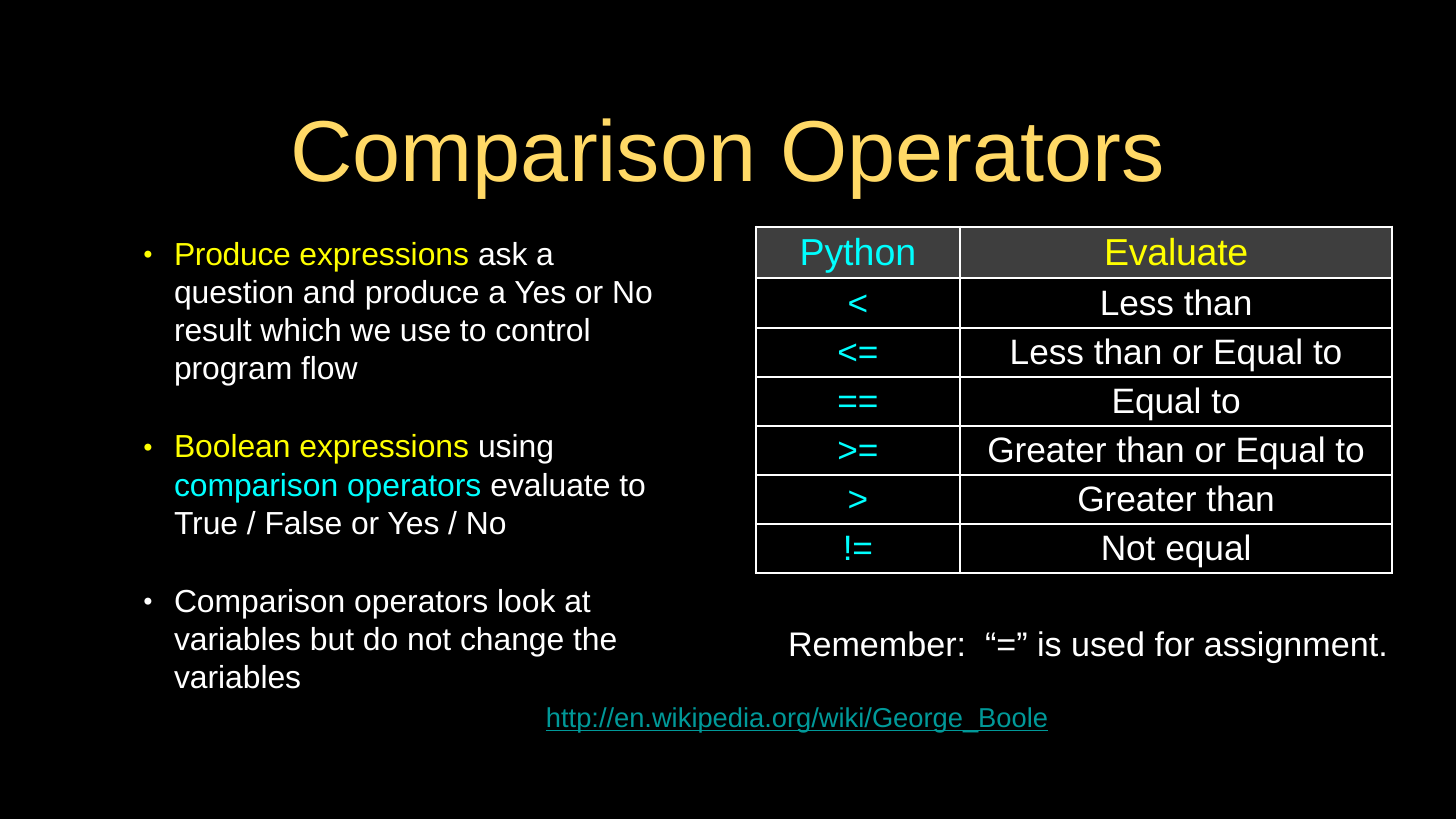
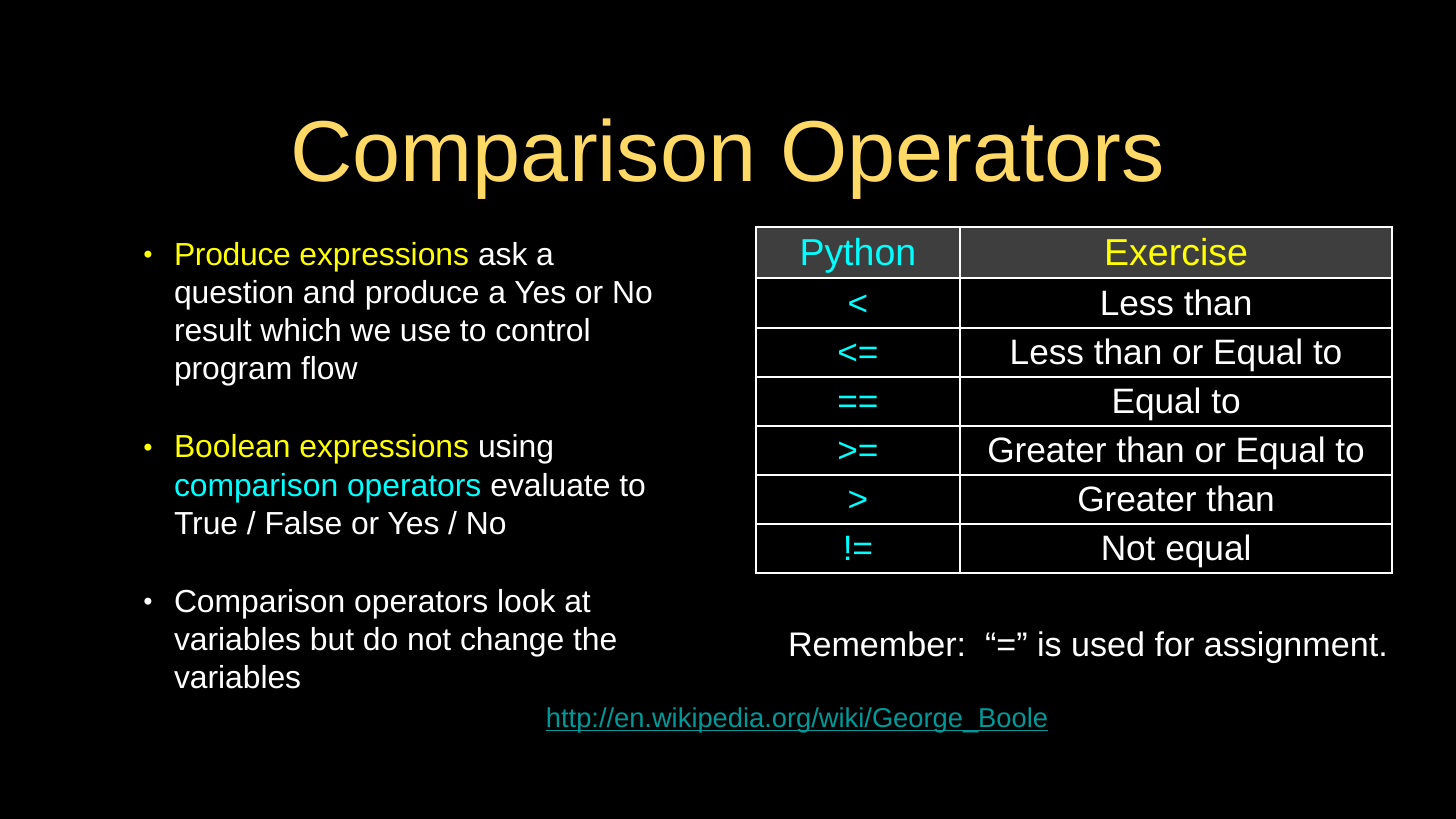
Python Evaluate: Evaluate -> Exercise (1176, 253)
